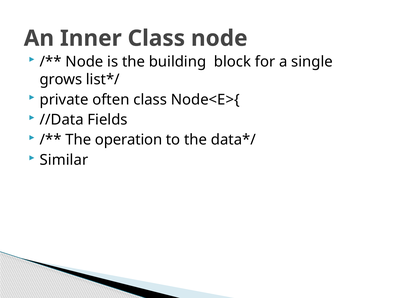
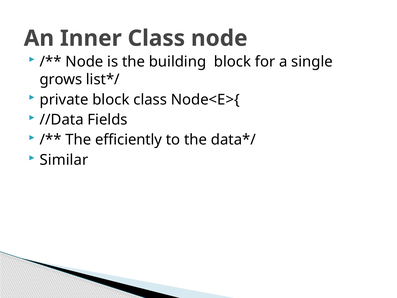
private often: often -> block (111, 100)
operation: operation -> efficiently (129, 140)
